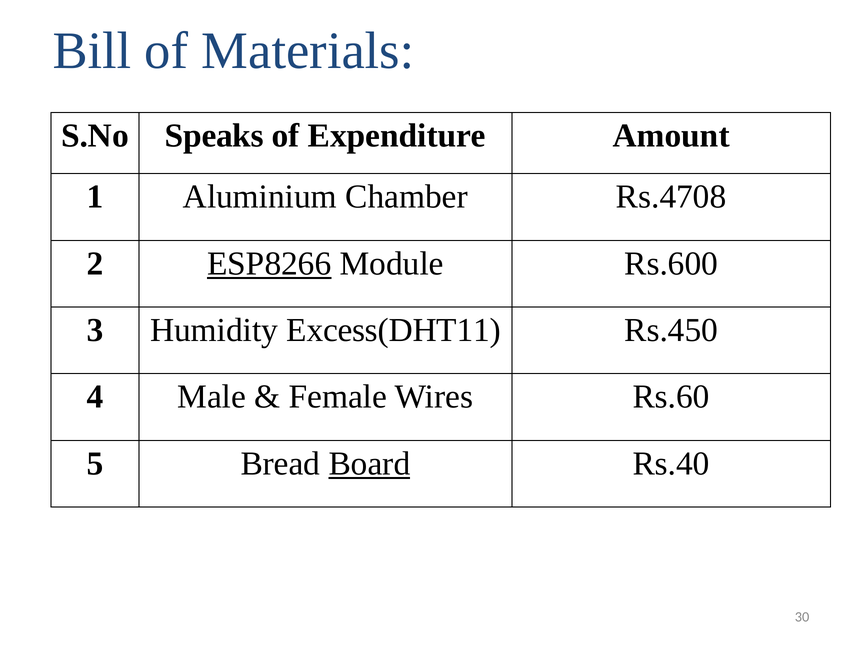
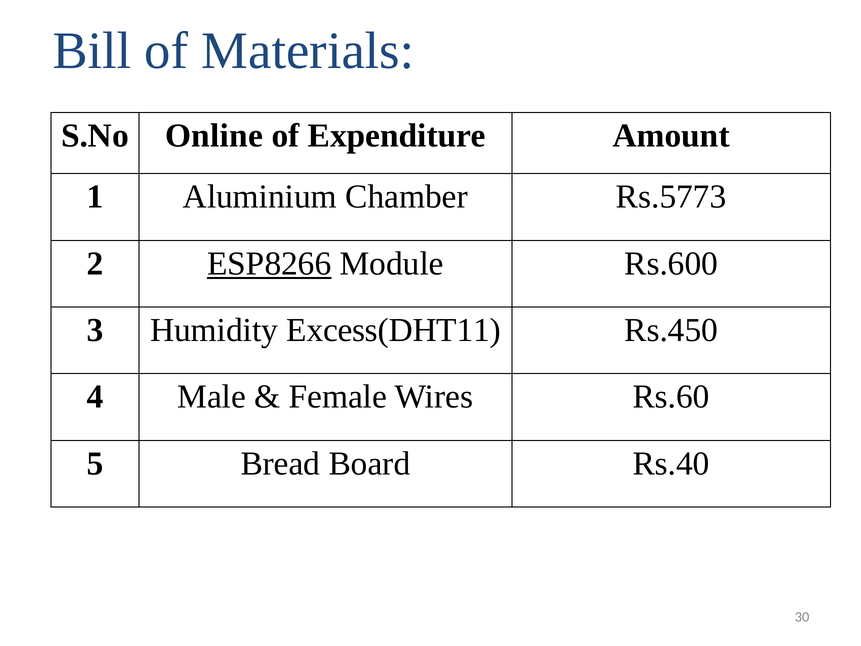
Speaks: Speaks -> Online (214, 136)
Rs.4708: Rs.4708 -> Rs.5773 (671, 197)
Board underline: present -> none (369, 463)
